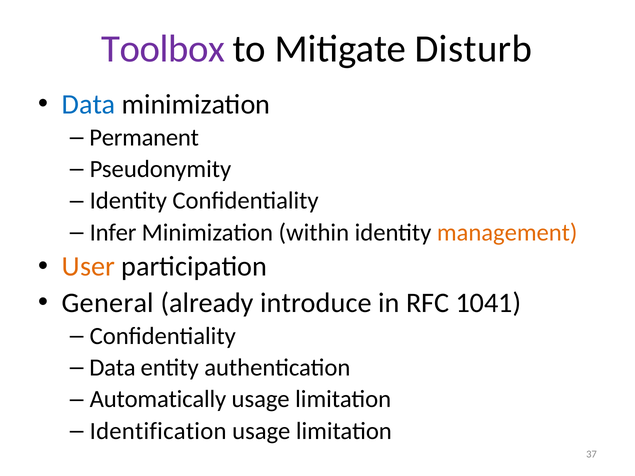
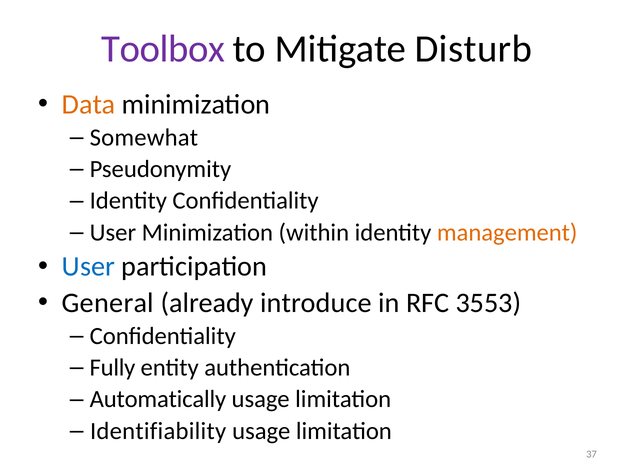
Data colour: blue -> orange (89, 104)
Permanent: Permanent -> Somewhat (144, 138)
Infer: Infer -> User (113, 232)
User colour: orange -> blue (88, 267)
1041: 1041 -> 3553 (488, 303)
Data: Data -> Fully (112, 368)
Identification: Identification -> Identifiability (158, 431)
